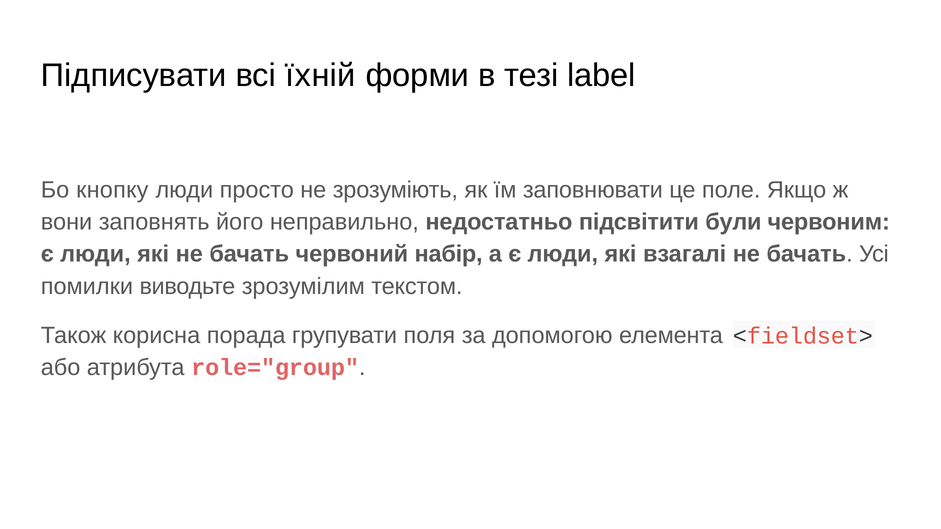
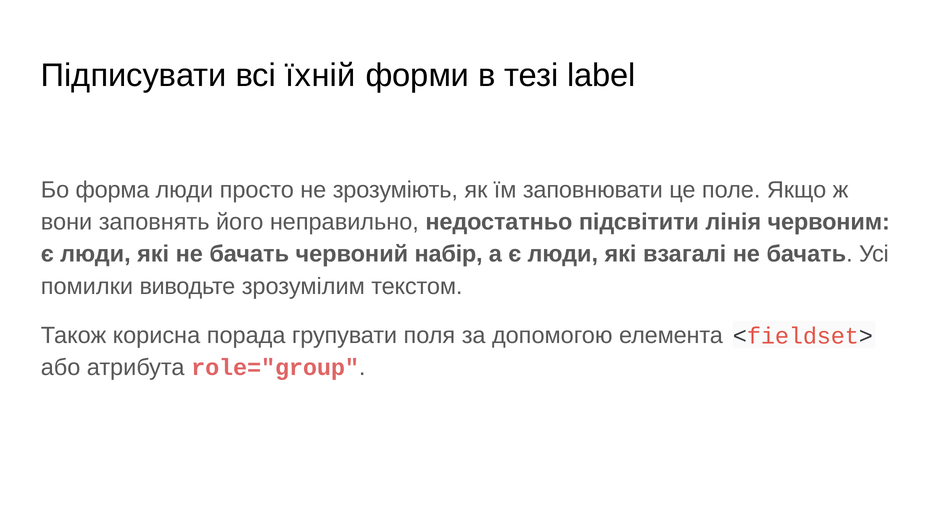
кнопку: кнопку -> форма (113, 190)
були: були -> лінія (733, 222)
